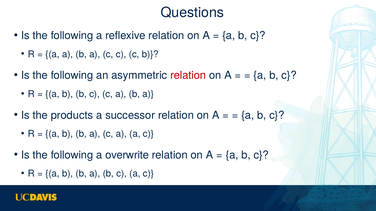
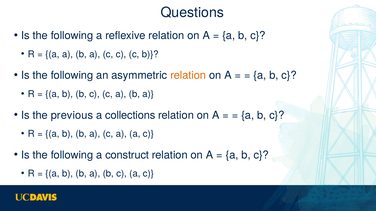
relation colour: red -> orange (188, 76)
products: products -> previous (72, 115)
successor: successor -> collections (130, 115)
overwrite: overwrite -> construct (127, 155)
